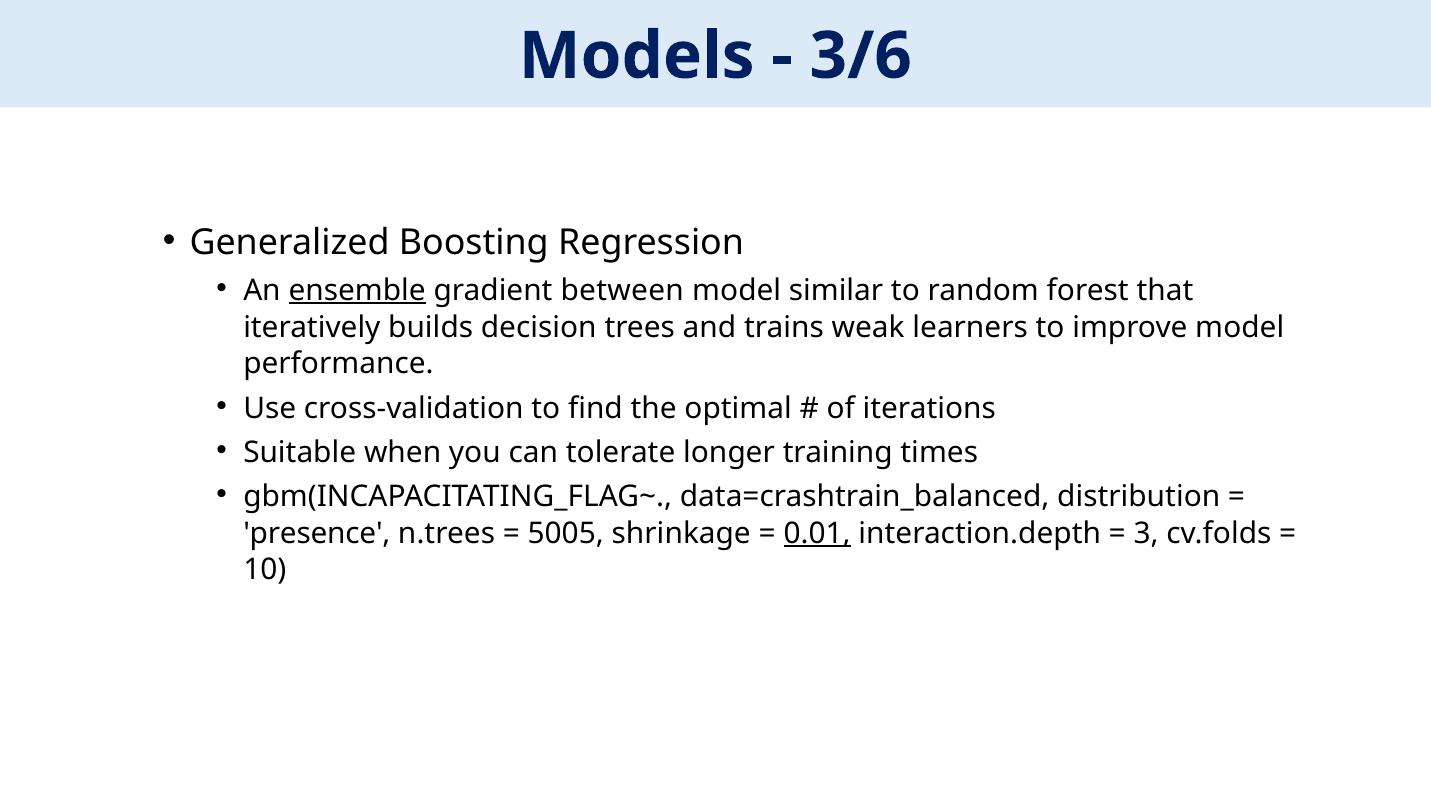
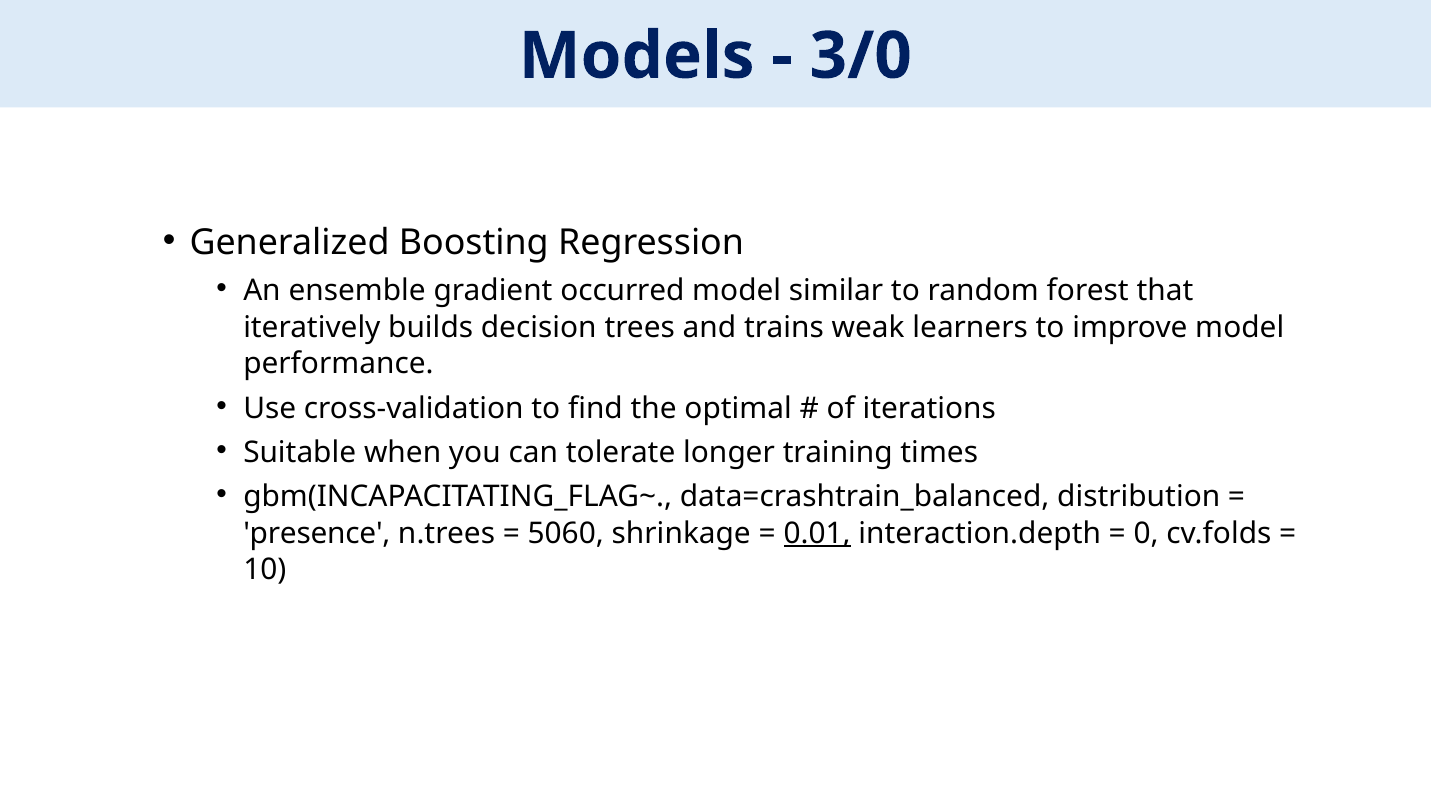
3/6: 3/6 -> 3/0 (861, 56)
ensemble underline: present -> none (357, 291)
between: between -> occurred (622, 291)
5005: 5005 -> 5060 (566, 533)
3: 3 -> 0 (1146, 533)
